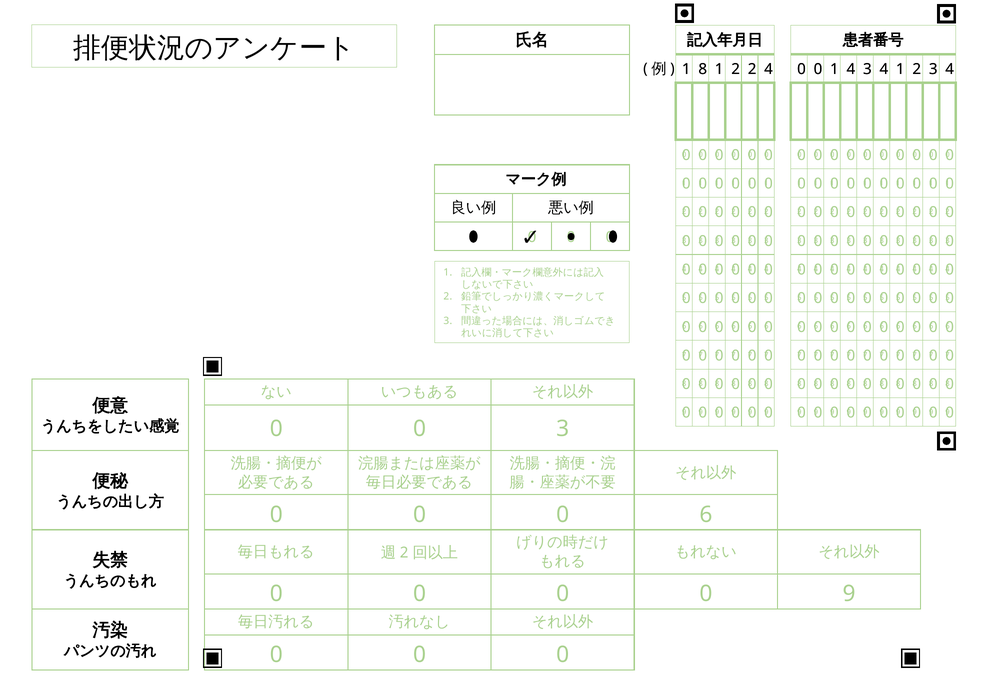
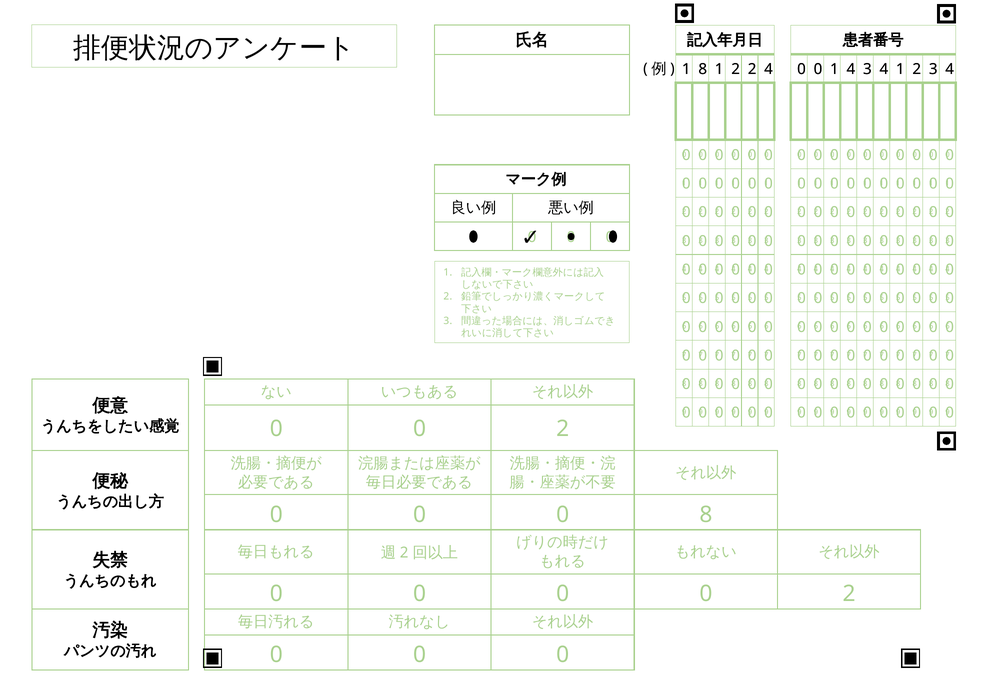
3: 3 -> 2 (563, 429)
0 6: 6 -> 8 (706, 514)
0 0 0 9: 9 -> 2 (849, 594)
